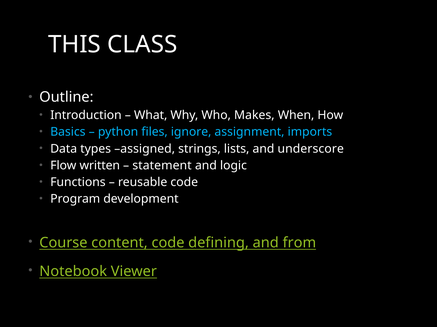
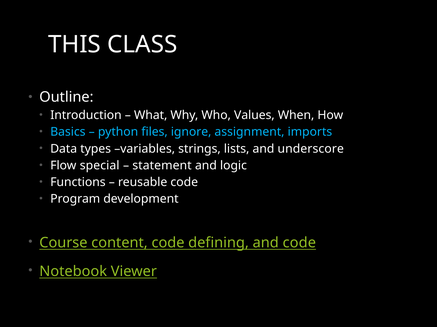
Makes: Makes -> Values (254, 115)
assigned: assigned -> variables (145, 149)
written: written -> special (100, 166)
and from: from -> code (299, 243)
